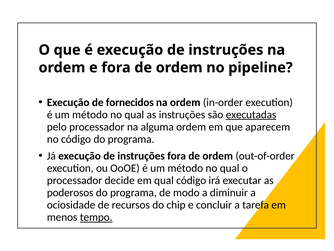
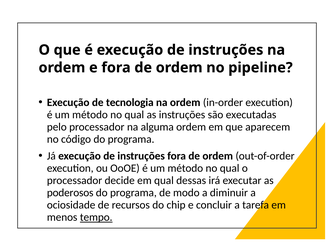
fornecidos: fornecidos -> tecnologia (130, 102)
executadas underline: present -> none (251, 114)
qual código: código -> dessas (191, 180)
